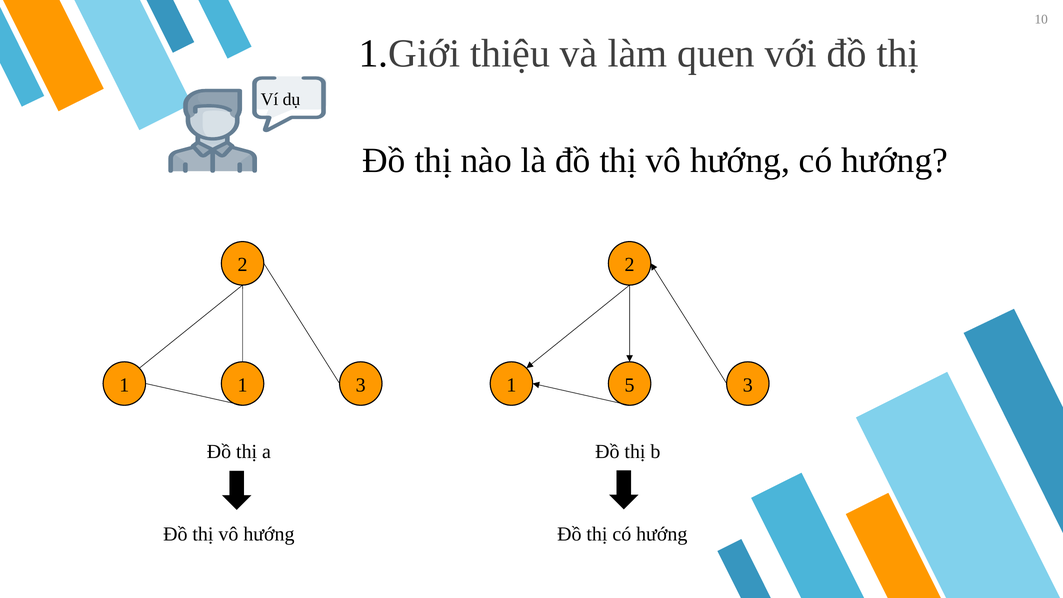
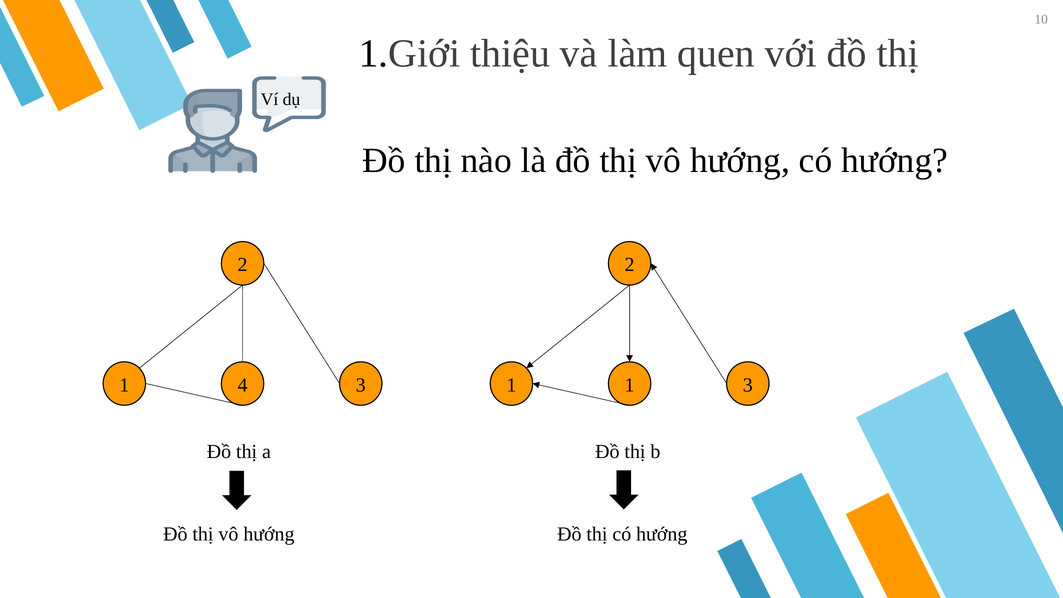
1 1: 1 -> 4 (243, 385)
1 5: 5 -> 1 (630, 385)
